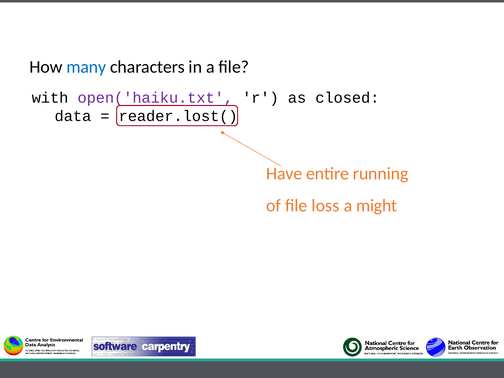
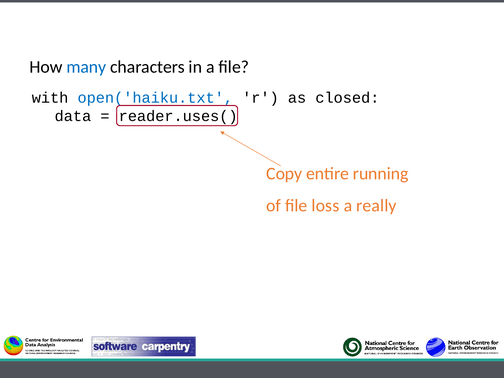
open('haiku.txt colour: purple -> blue (155, 98)
reader.lost(: reader.lost( -> reader.uses( (178, 116)
Have: Have -> Copy (284, 173)
might: might -> really (376, 205)
